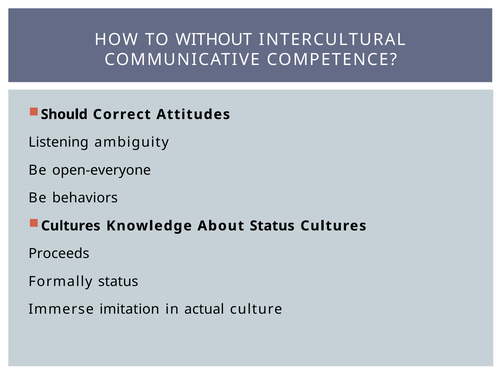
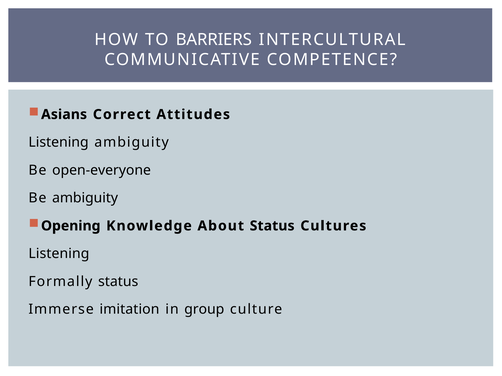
WITHOUT: WITHOUT -> BARRIERS (214, 40)
Should: Should -> Asians (64, 115)
Be behaviors: behaviors -> ambiguity (85, 198)
Cultures: Cultures -> Opening (71, 226)
Proceeds: Proceeds -> Listening (59, 254)
actual: actual -> group (204, 310)
